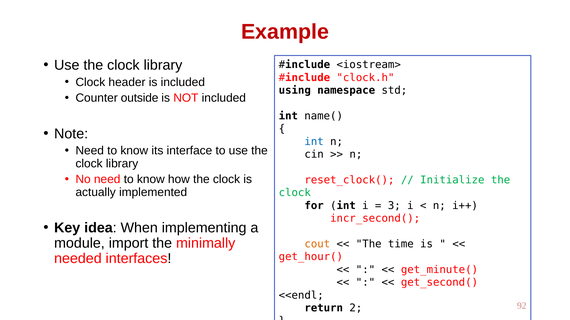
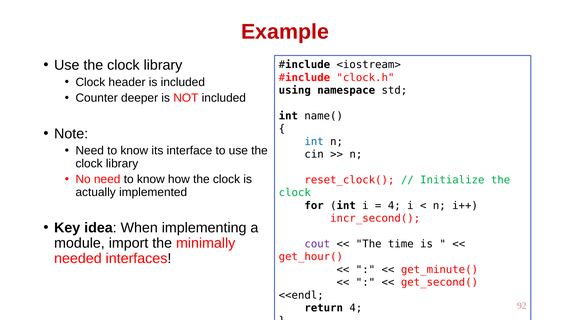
outside: outside -> deeper (140, 98)
3: 3 -> 4 (394, 206)
cout colour: orange -> purple (317, 244)
return 2: 2 -> 4 (356, 309)
